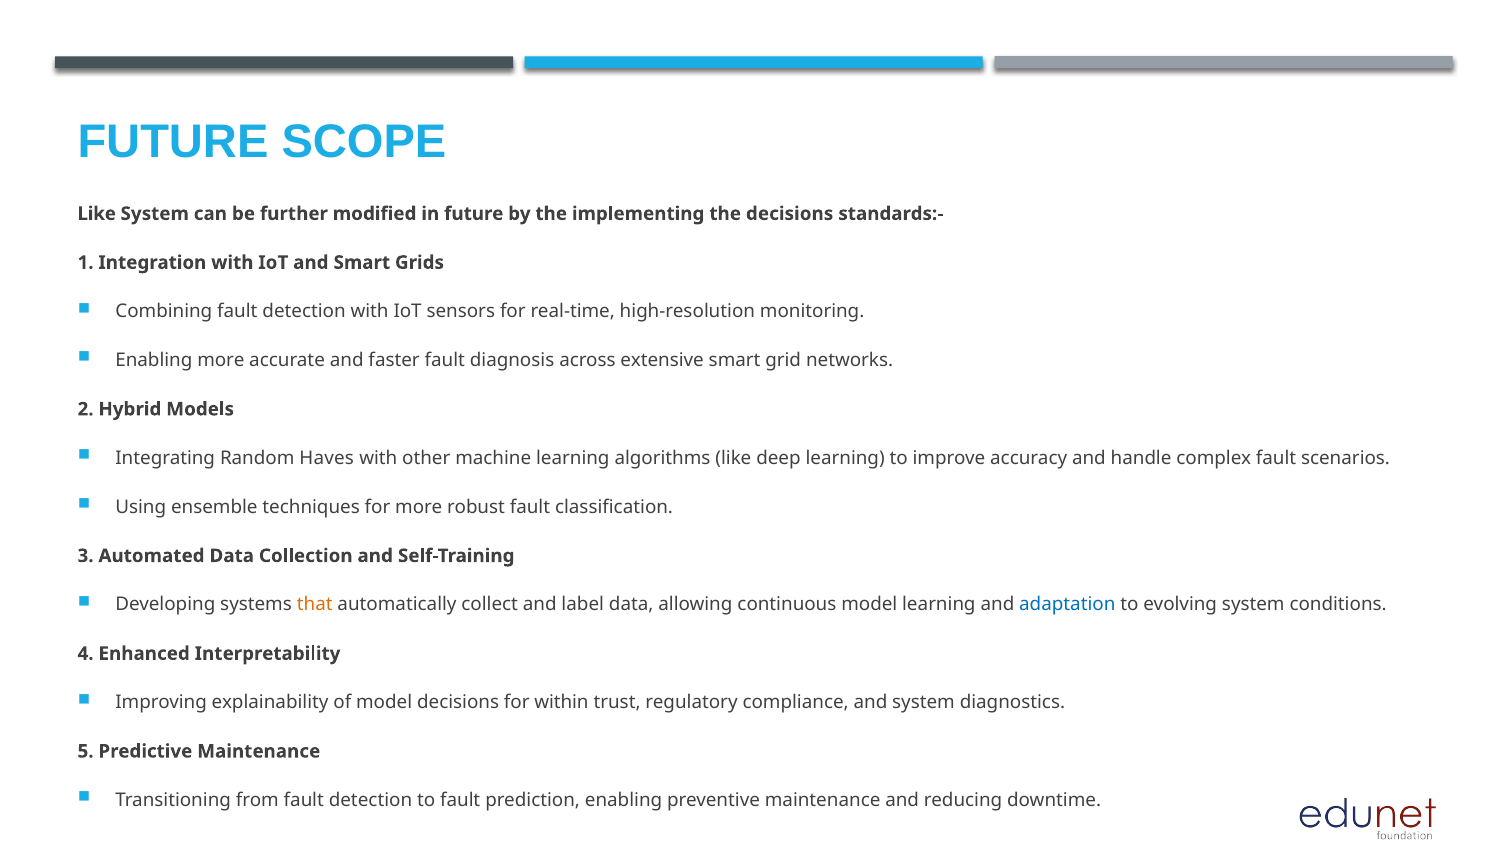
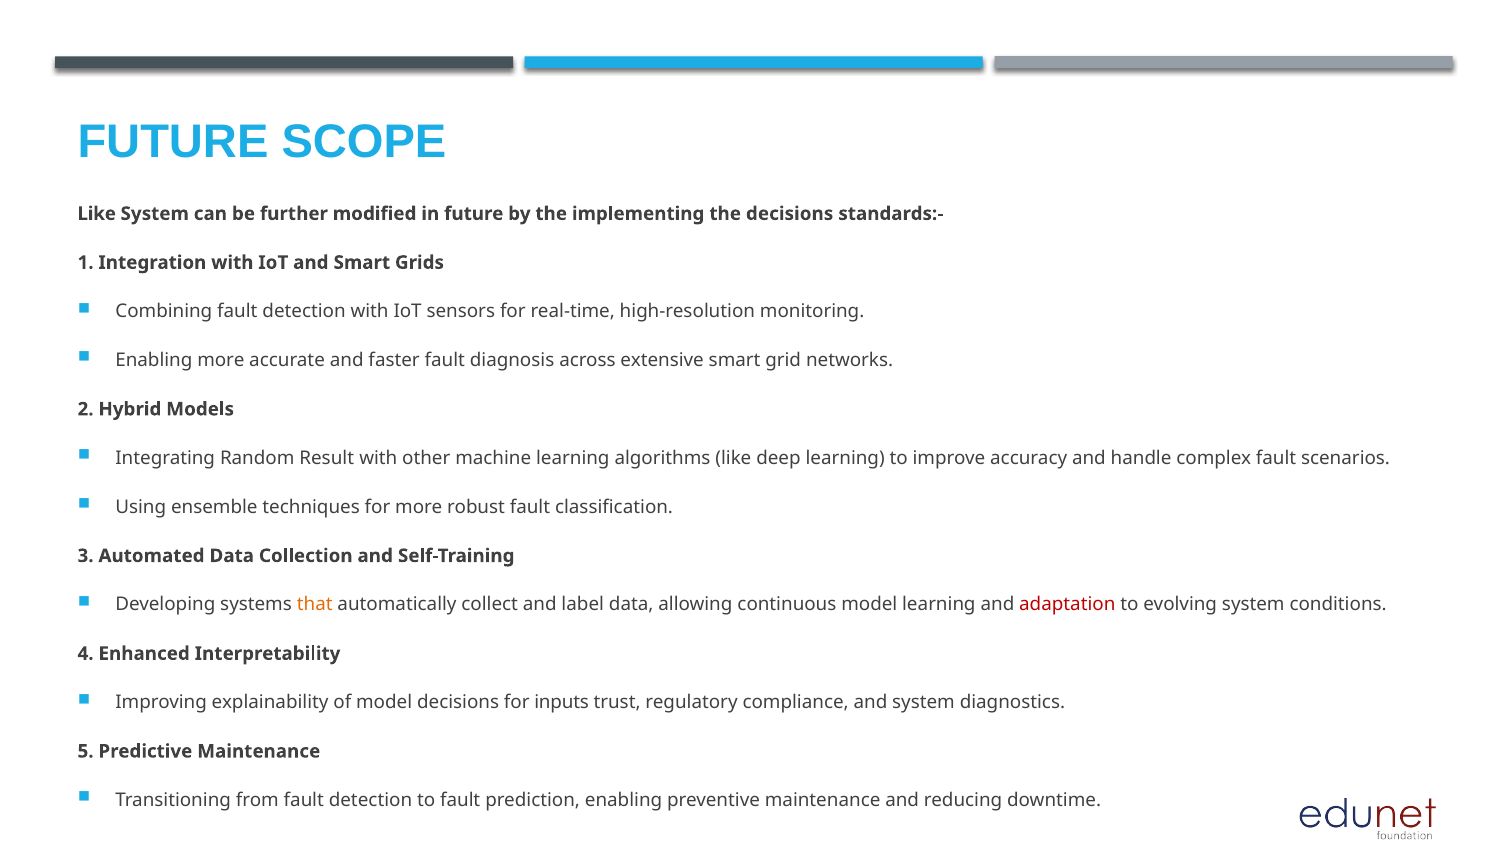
Haves: Haves -> Result (327, 458)
adaptation colour: blue -> red (1067, 605)
within: within -> inputs (562, 703)
